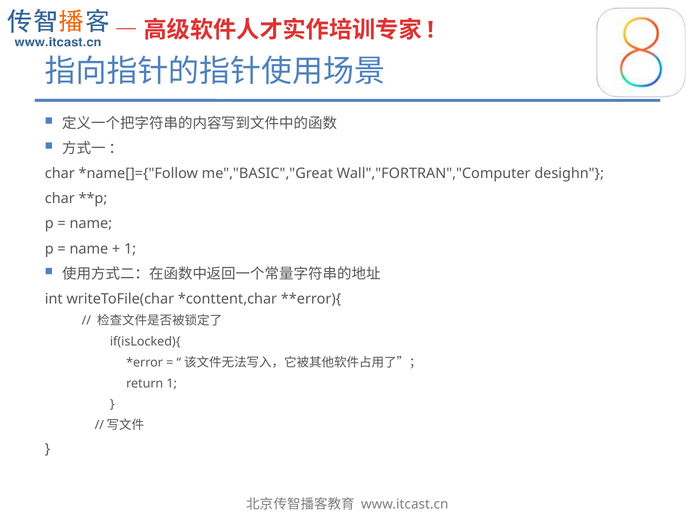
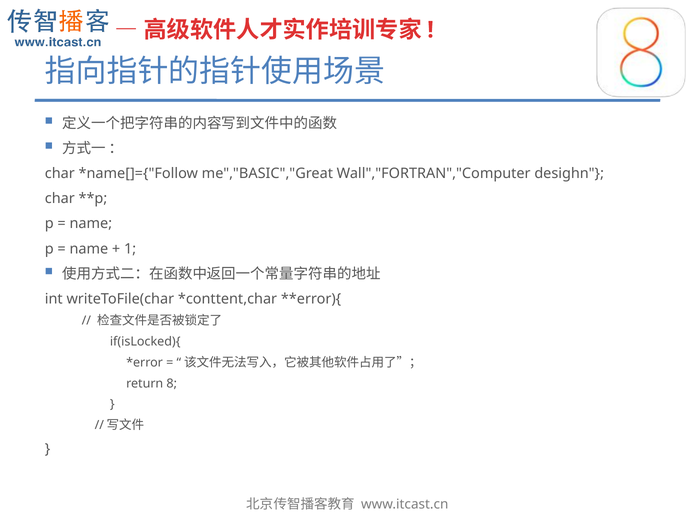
return 1: 1 -> 8 (172, 384)
